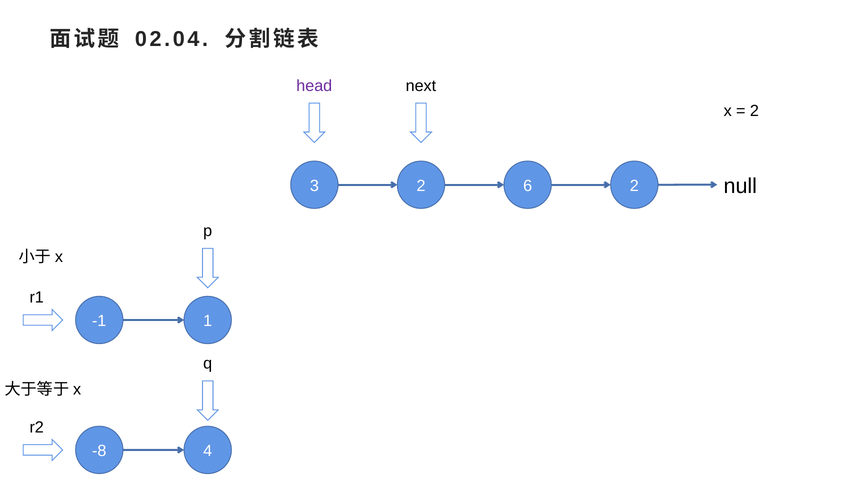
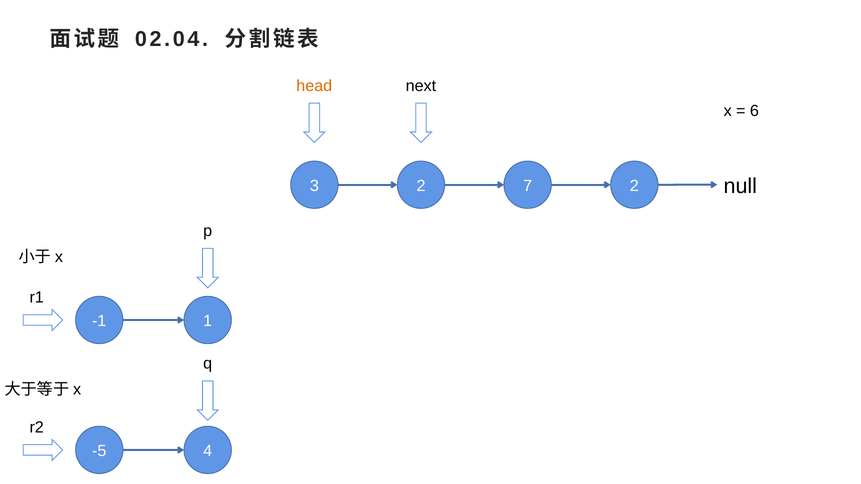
head colour: purple -> orange (314, 86)
2: 2 -> 6 (754, 111)
6: 6 -> 7 (528, 186)
-8: -8 -> -5 (99, 451)
